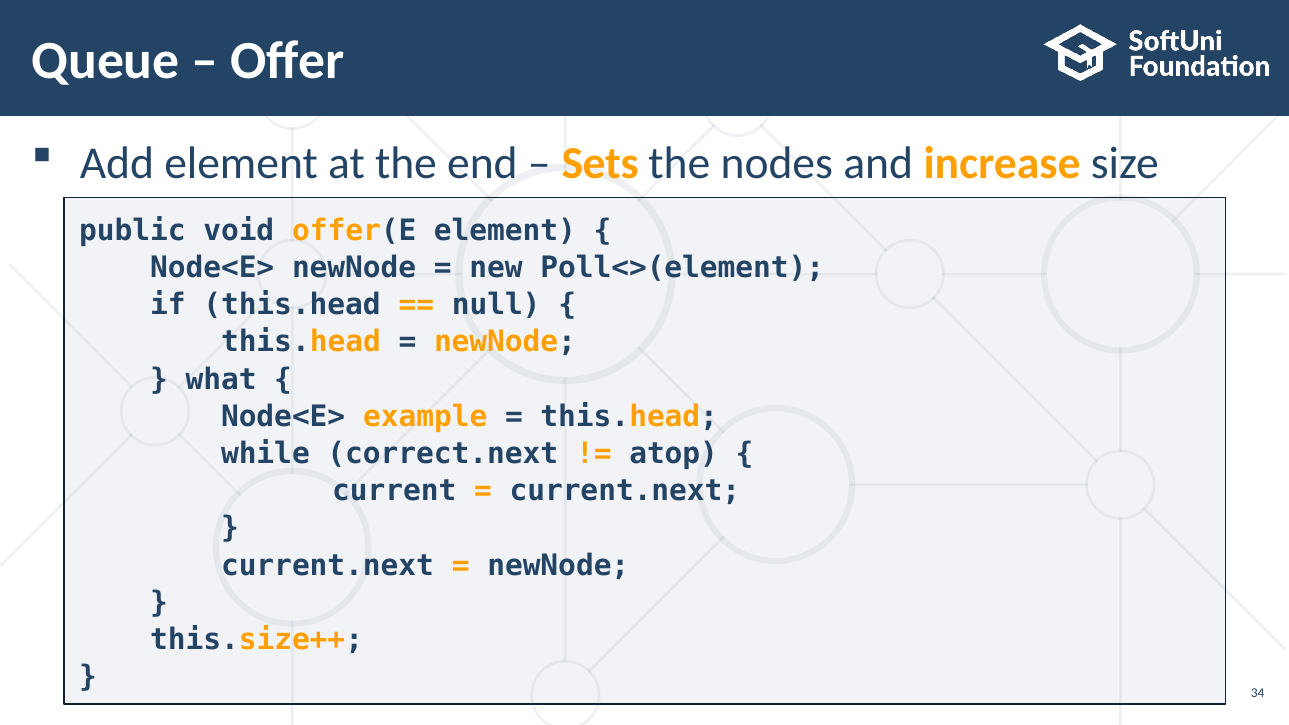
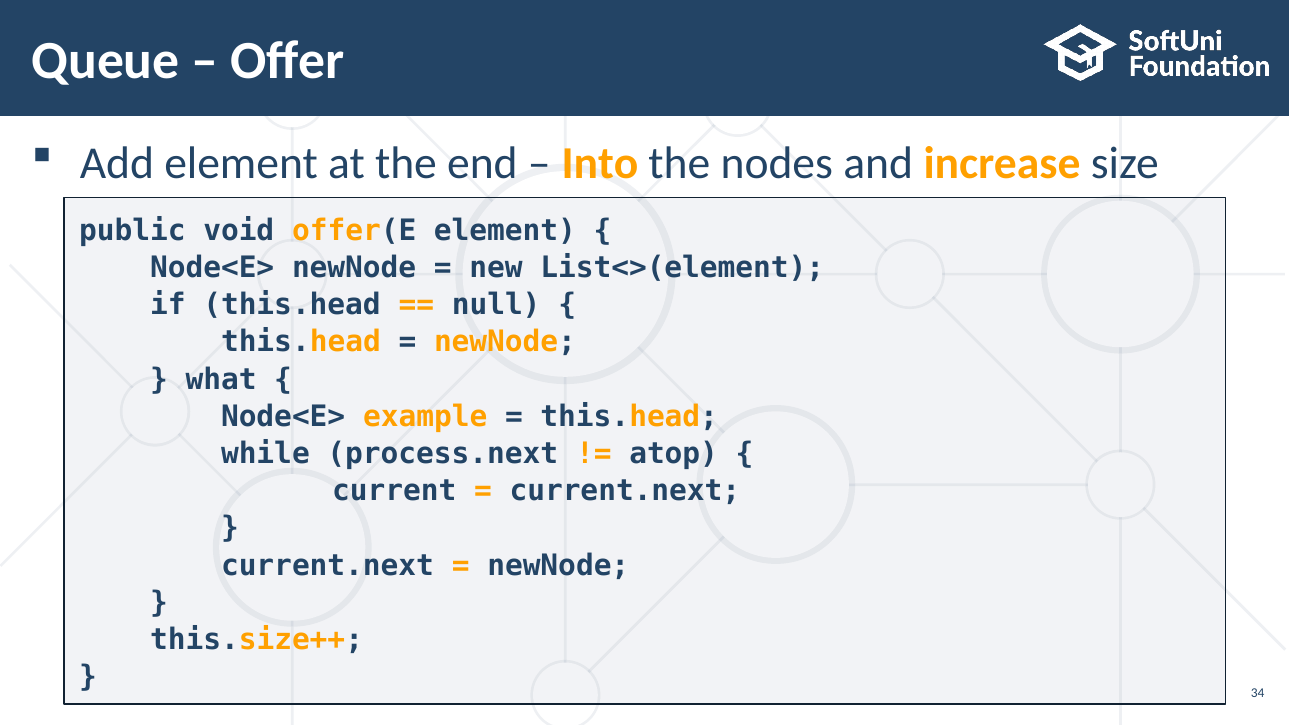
Sets: Sets -> Into (600, 164)
Poll<>(element: Poll<>(element -> List<>(element (682, 268)
correct.next: correct.next -> process.next (443, 454)
